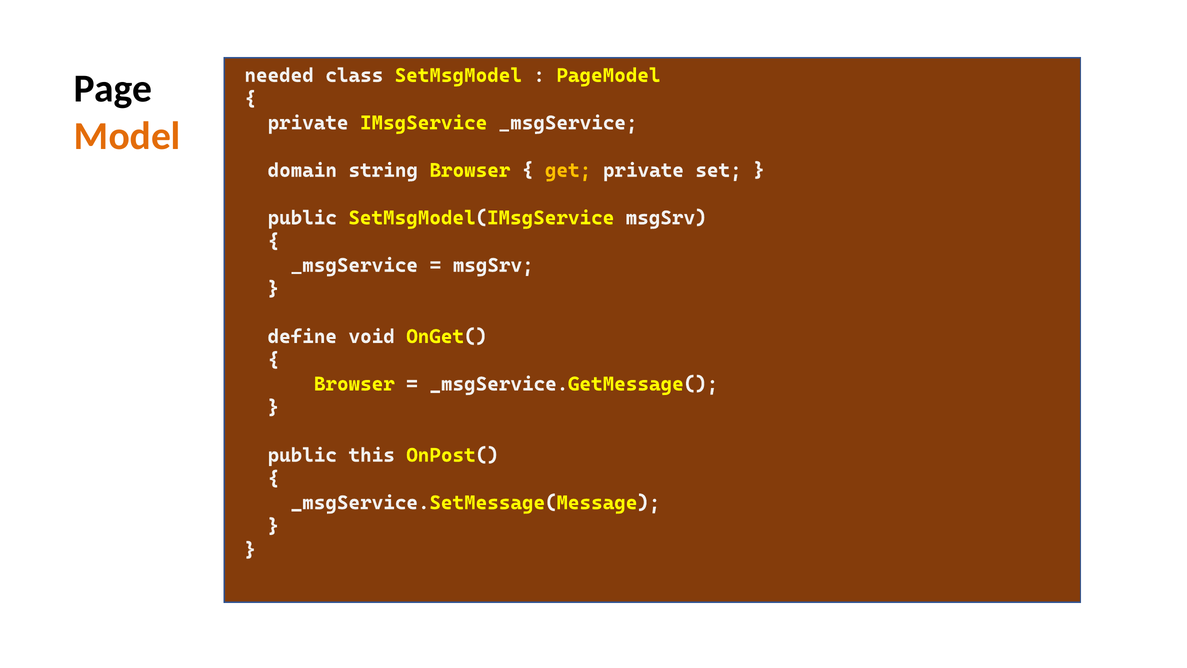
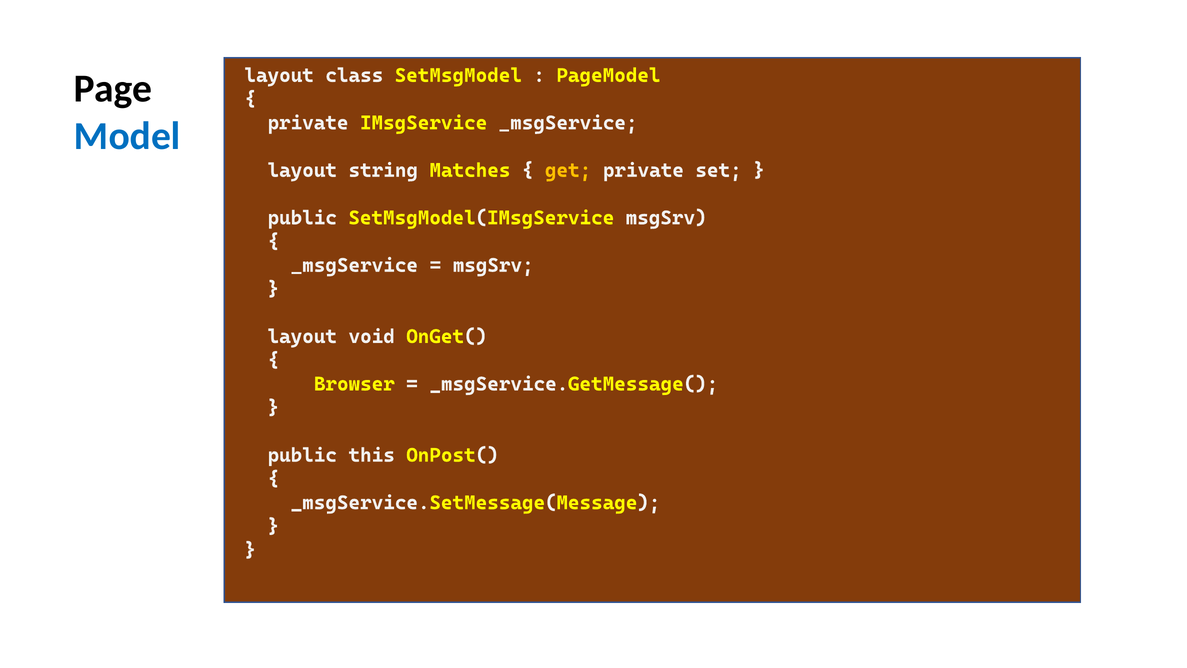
needed: needed -> layout (279, 75)
Model colour: orange -> blue (127, 136)
domain: domain -> layout (302, 170)
string Browser: Browser -> Matches (470, 170)
define: define -> layout (302, 336)
